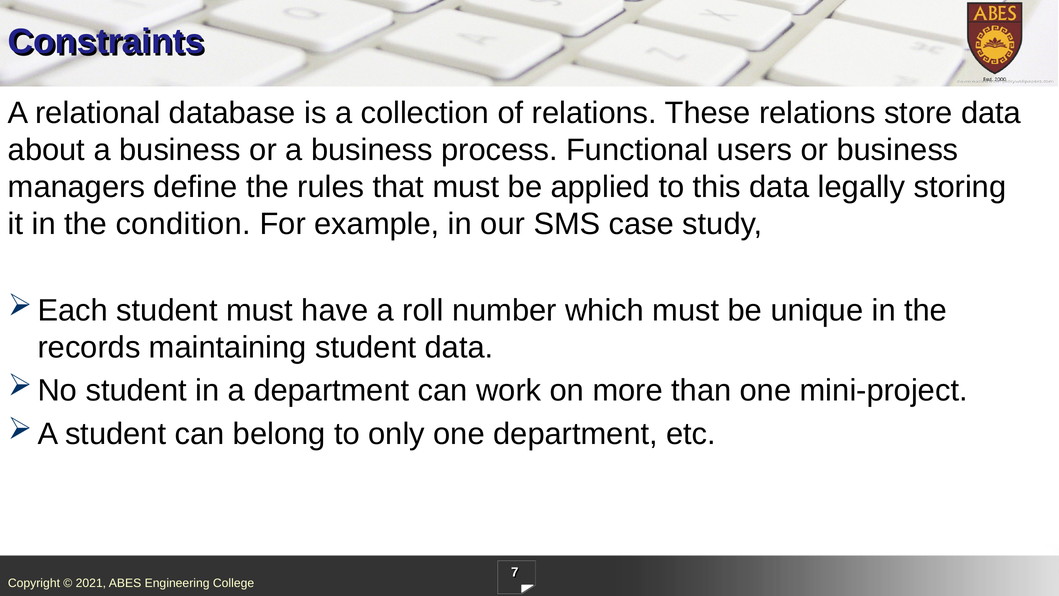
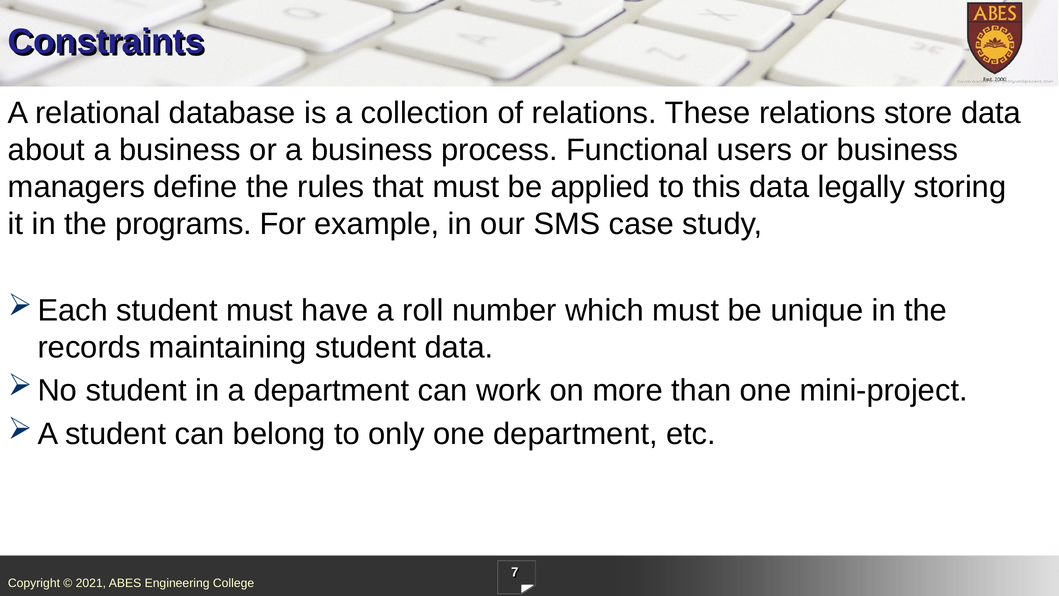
condition: condition -> programs (183, 224)
